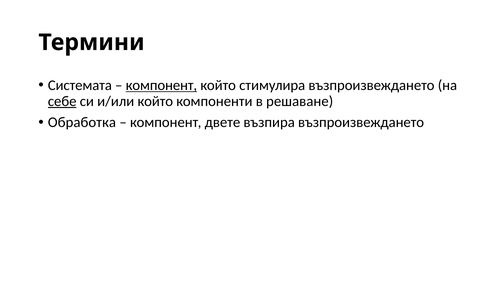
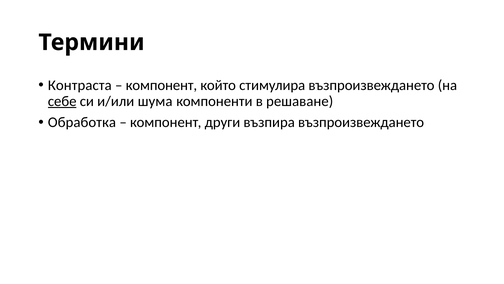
Системата: Системата -> Контраста (80, 85)
компонент underline: present -> none (161, 85)
и/или който: който -> шума (155, 101)
двете: двете -> други (222, 122)
